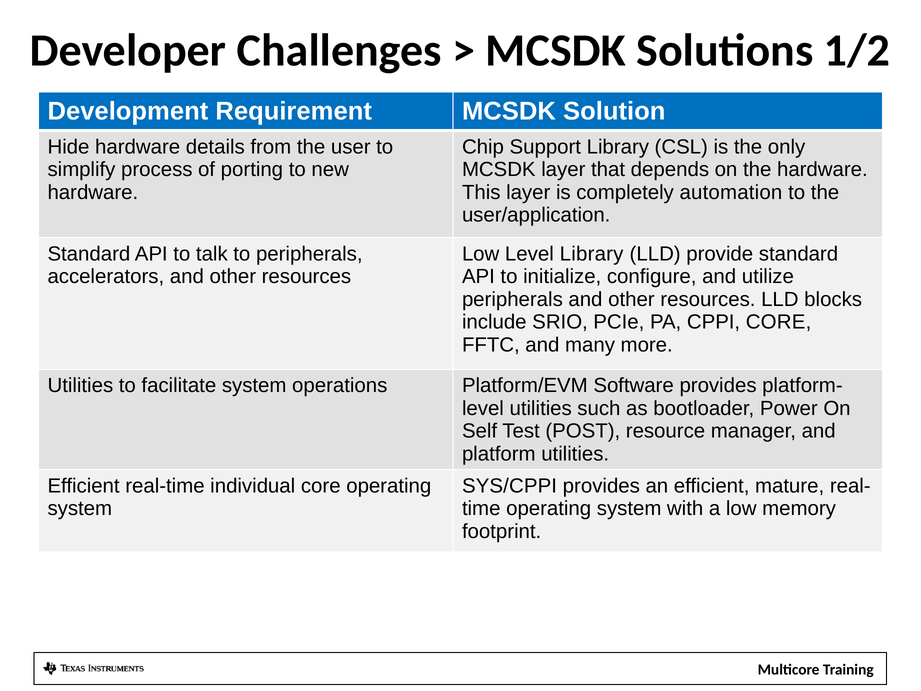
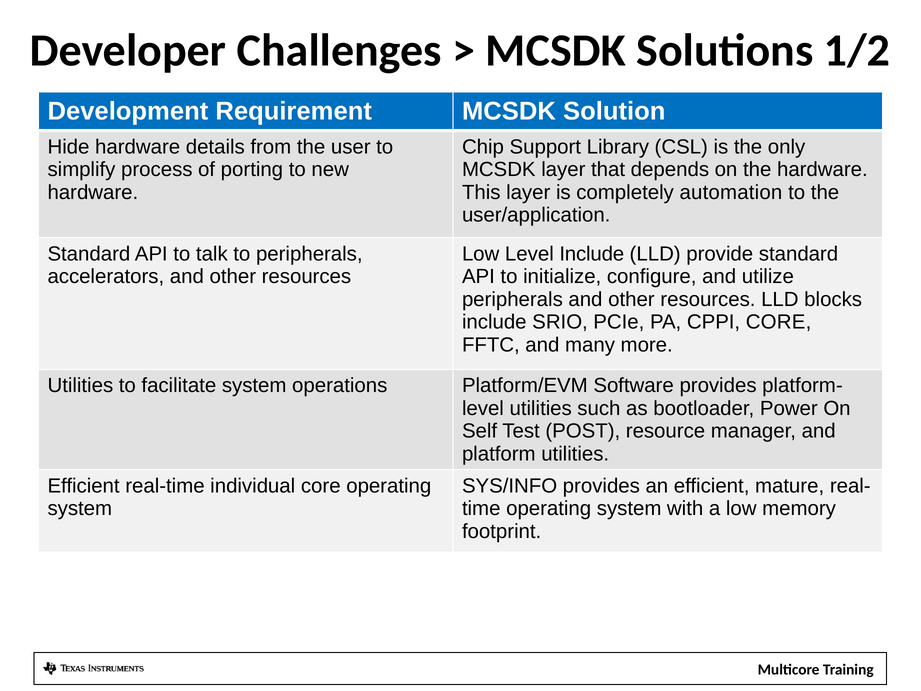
Level Library: Library -> Include (592, 254)
SYS/CPPI: SYS/CPPI -> SYS/INFO (510, 486)
